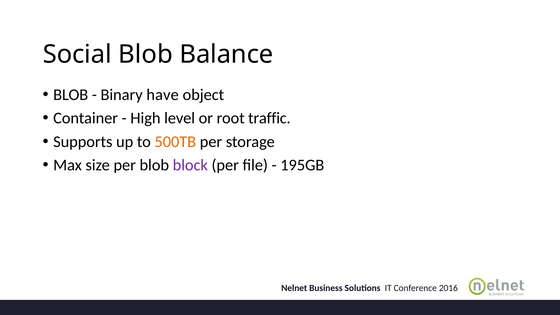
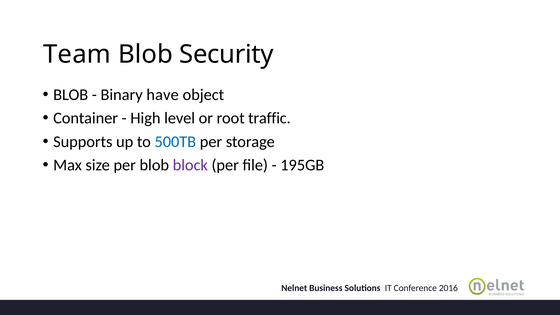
Social: Social -> Team (77, 54)
Balance: Balance -> Security (226, 54)
500TB colour: orange -> blue (175, 142)
